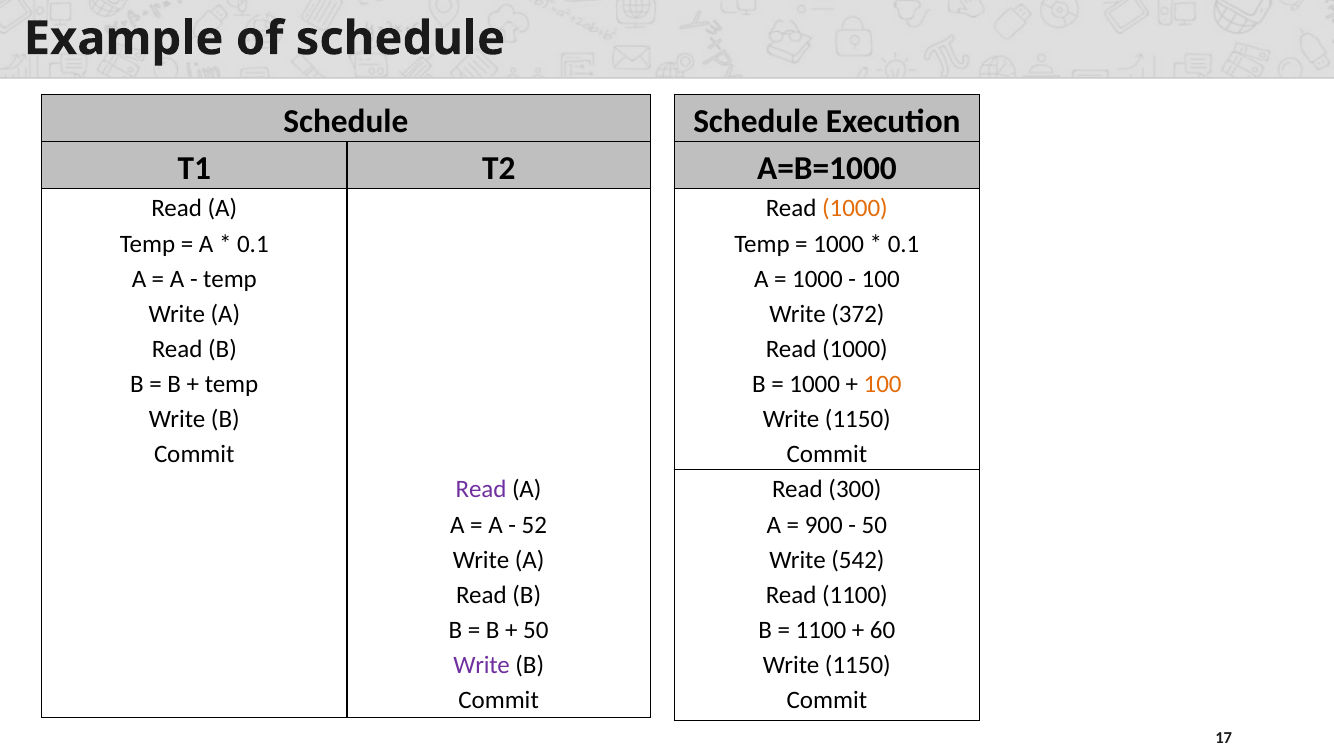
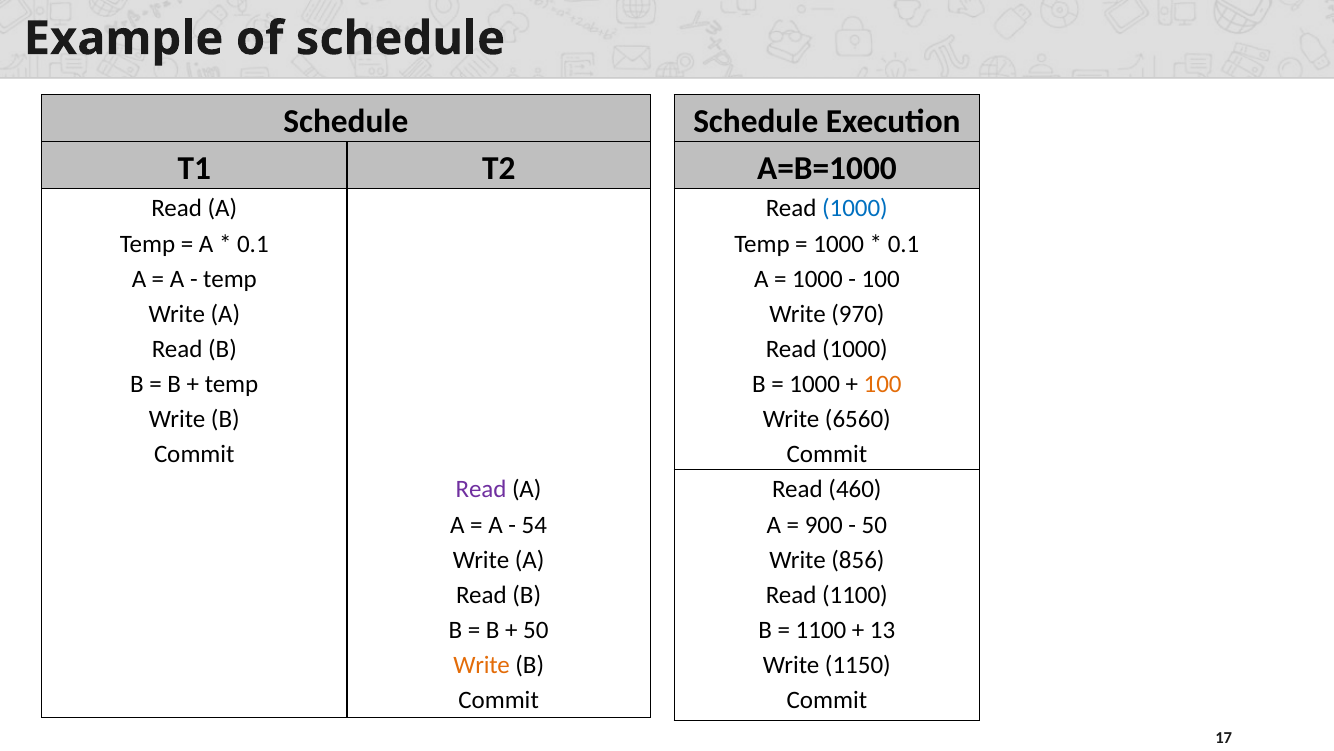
1000 colour: orange -> blue (855, 209)
372: 372 -> 970 (858, 314)
1150: 1150 -> 6560 (858, 419)
300: 300 -> 460 (855, 489)
52: 52 -> 54 (534, 524)
542: 542 -> 856 (858, 560)
60: 60 -> 13 (883, 630)
Write colour: purple -> orange (482, 665)
